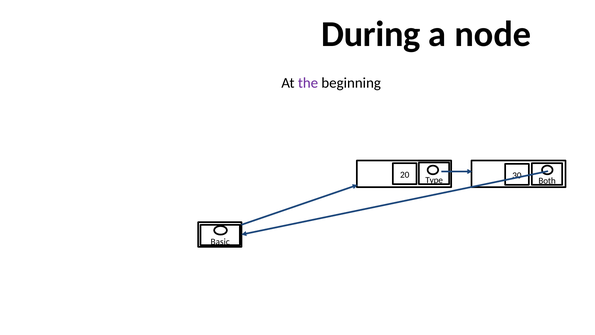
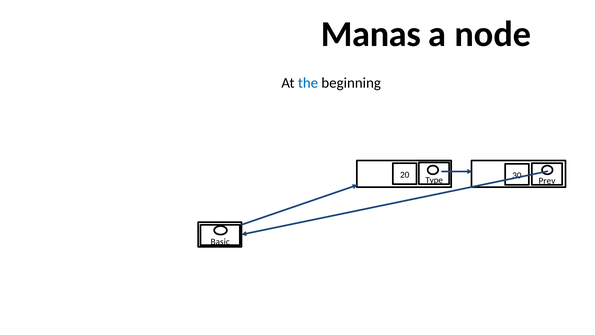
During: During -> Manas (371, 34)
the colour: purple -> blue (308, 83)
Both: Both -> Prev (547, 181)
